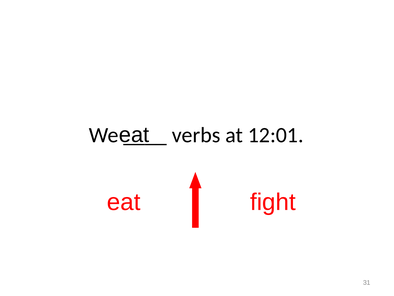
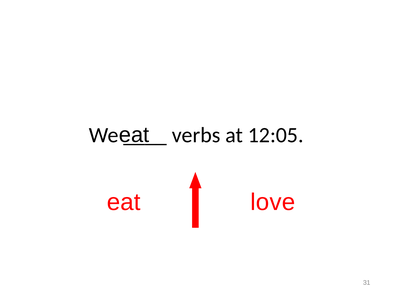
12:01: 12:01 -> 12:05 (276, 135)
fight: fight -> love (273, 202)
